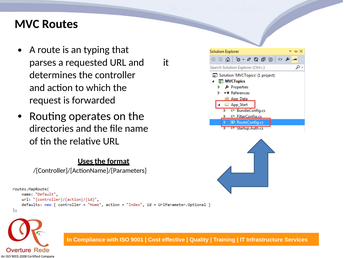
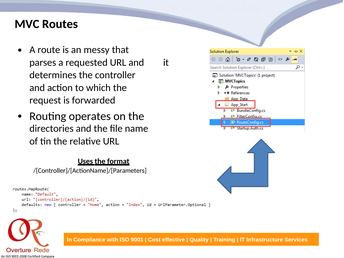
typing: typing -> messy (97, 50)
